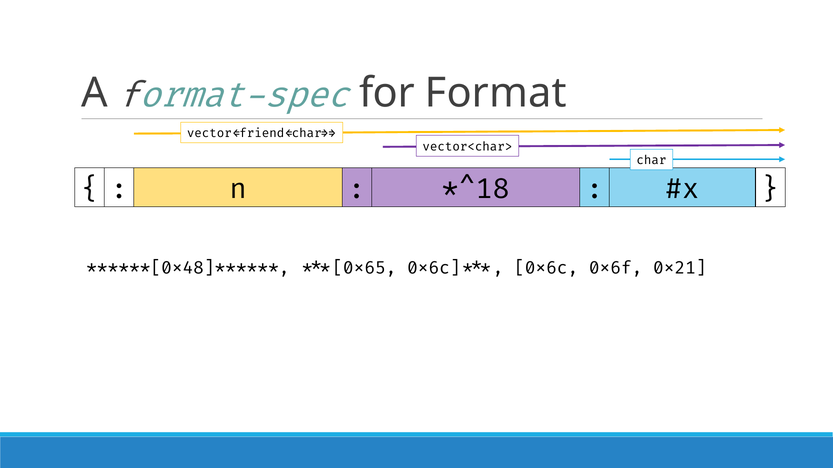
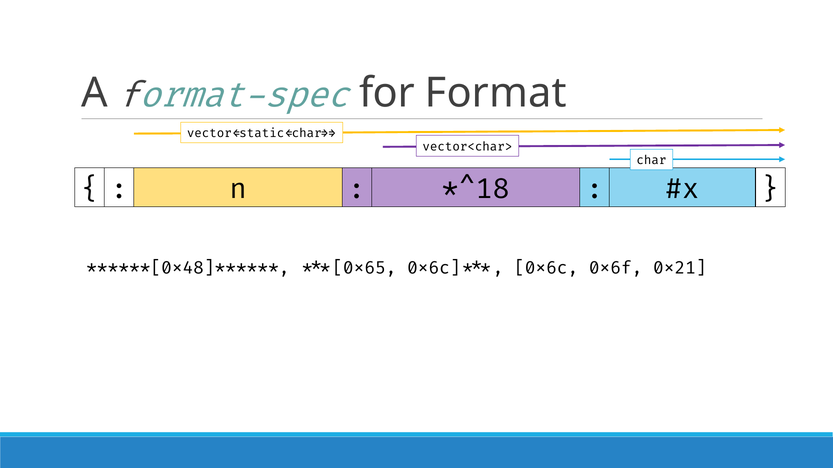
vector<friend<char>>: vector<friend<char>> -> vector<static<char>> (262, 133)
